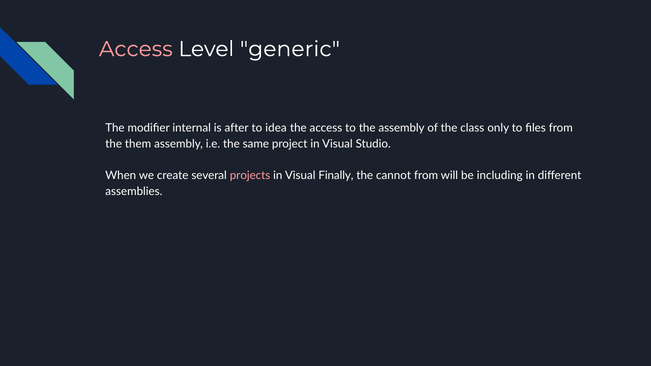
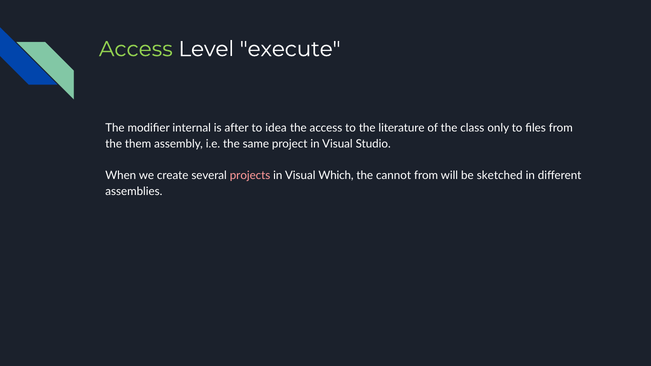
Access colour: pink -> light green (136, 49)
generic: generic -> execute (290, 49)
the assembly: assembly -> literature (402, 128)
Finally: Finally -> Which (336, 176)
including: including -> sketched (500, 176)
